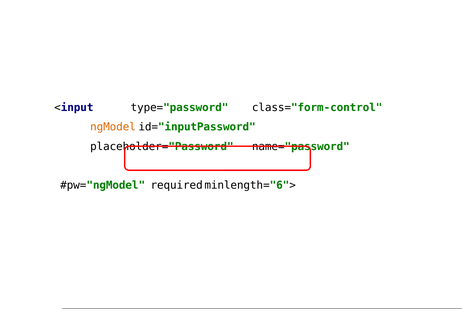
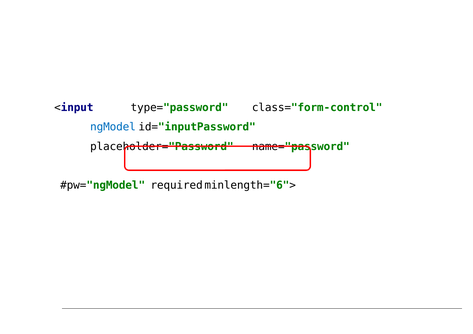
ngModel colour: orange -> blue (113, 127)
